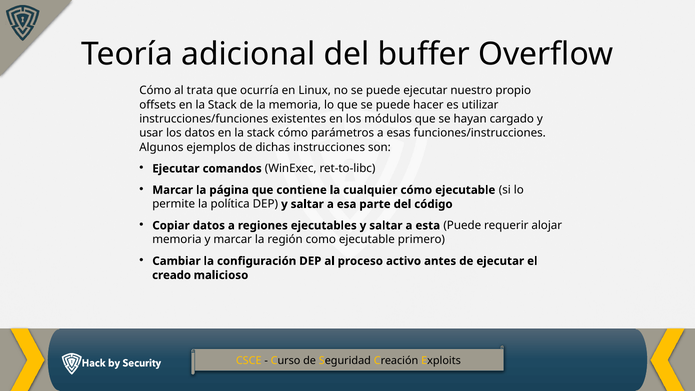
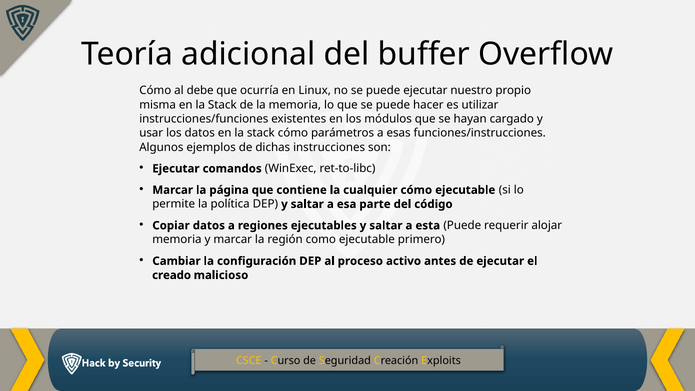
trata: trata -> debe (200, 91)
offsets: offsets -> misma (158, 105)
